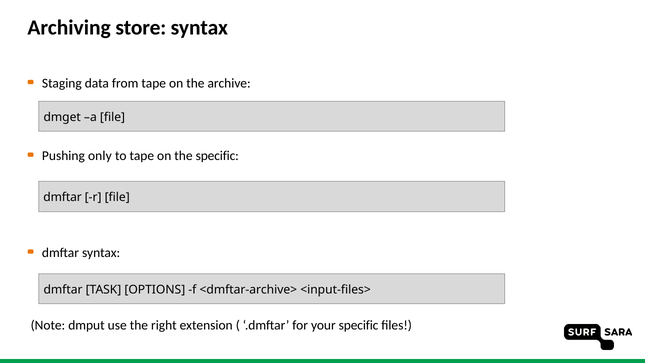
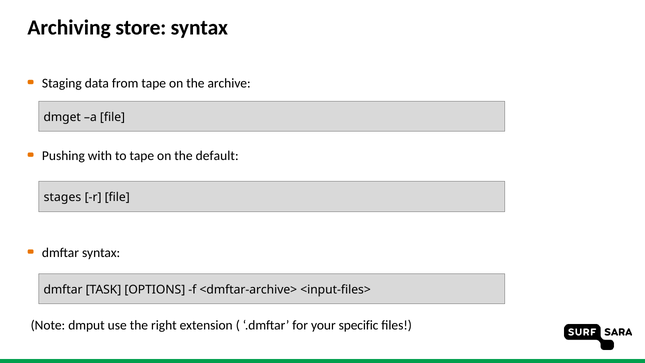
only: only -> with (100, 156)
the specific: specific -> default (217, 156)
dmftar: dmftar -> stages (62, 197)
